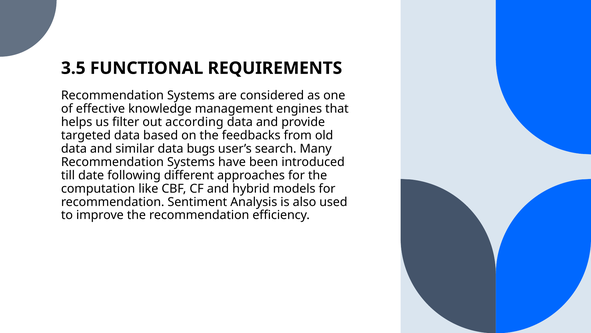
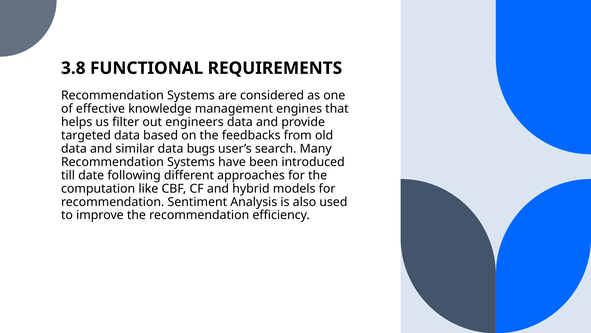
3.5: 3.5 -> 3.8 (73, 68)
according: according -> engineers (194, 122)
